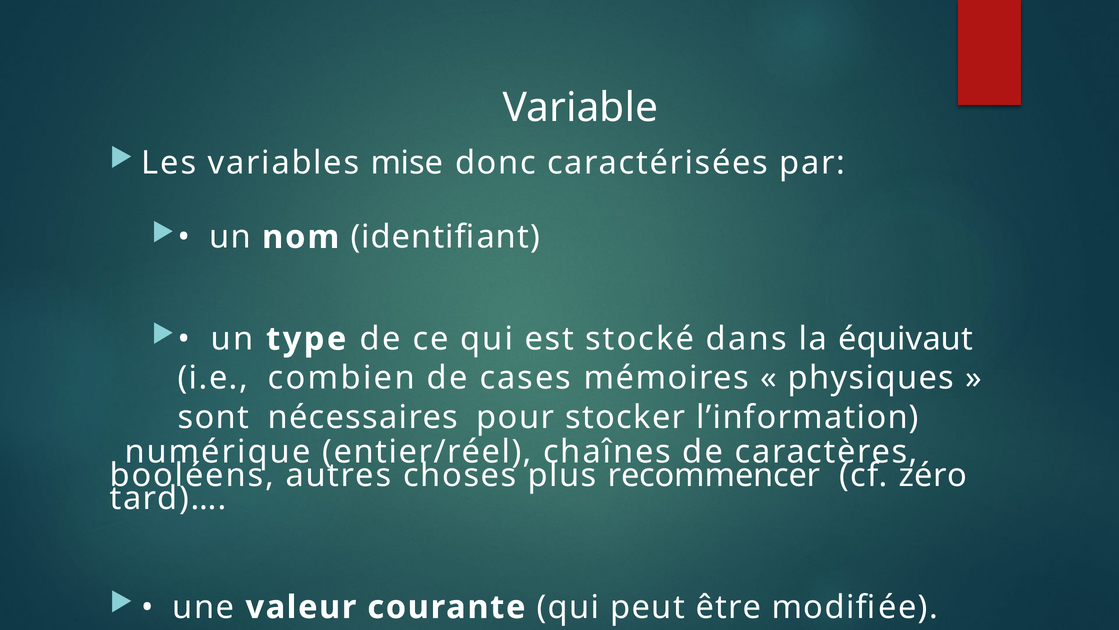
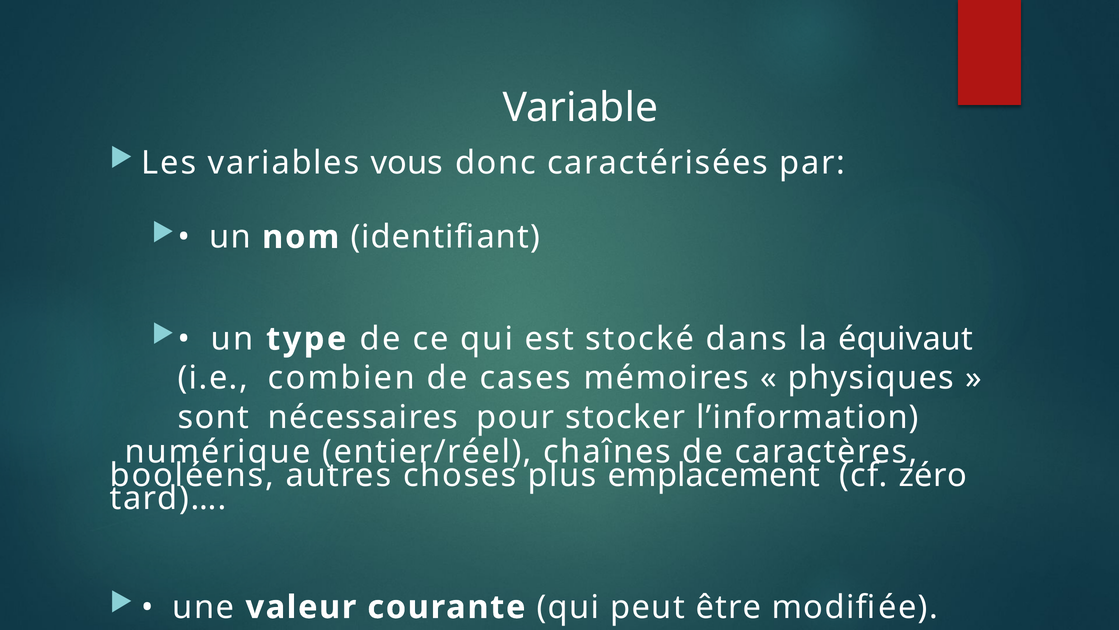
mise: mise -> vous (407, 163)
recommencer: recommencer -> emplacement (714, 475)
